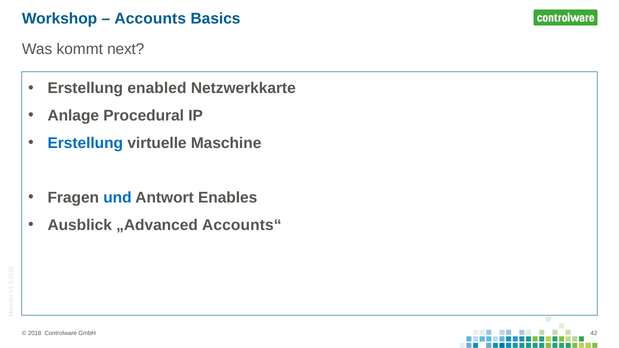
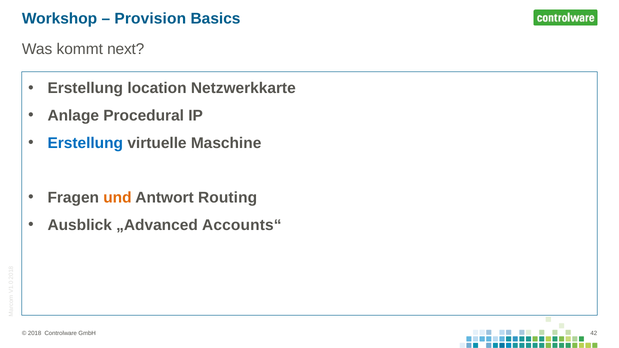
Accounts: Accounts -> Provision (150, 19)
enabled: enabled -> location (157, 88)
und colour: blue -> orange (117, 198)
Enables: Enables -> Routing (228, 198)
